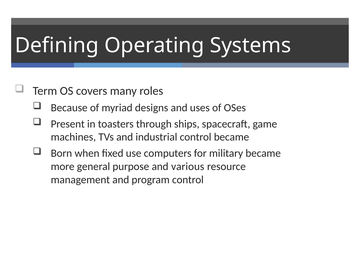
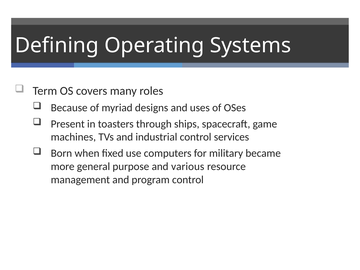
control became: became -> services (231, 137)
